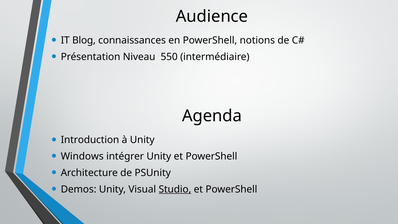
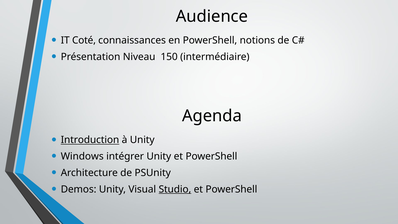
Blog: Blog -> Coté (84, 40)
550: 550 -> 150 (169, 57)
Introduction underline: none -> present (90, 140)
